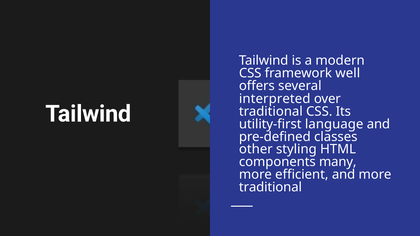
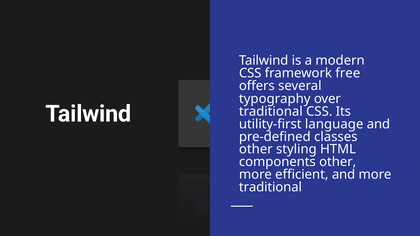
well: well -> free (348, 73)
interpreted: interpreted -> typography (275, 99)
components many: many -> other (338, 162)
